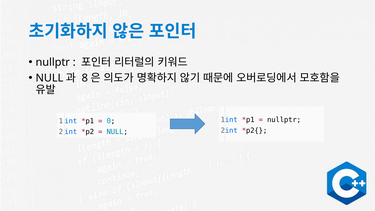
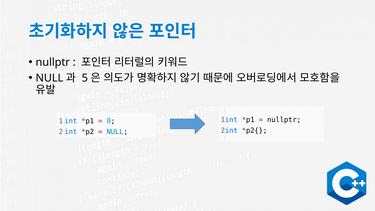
8: 8 -> 5 (85, 78)
